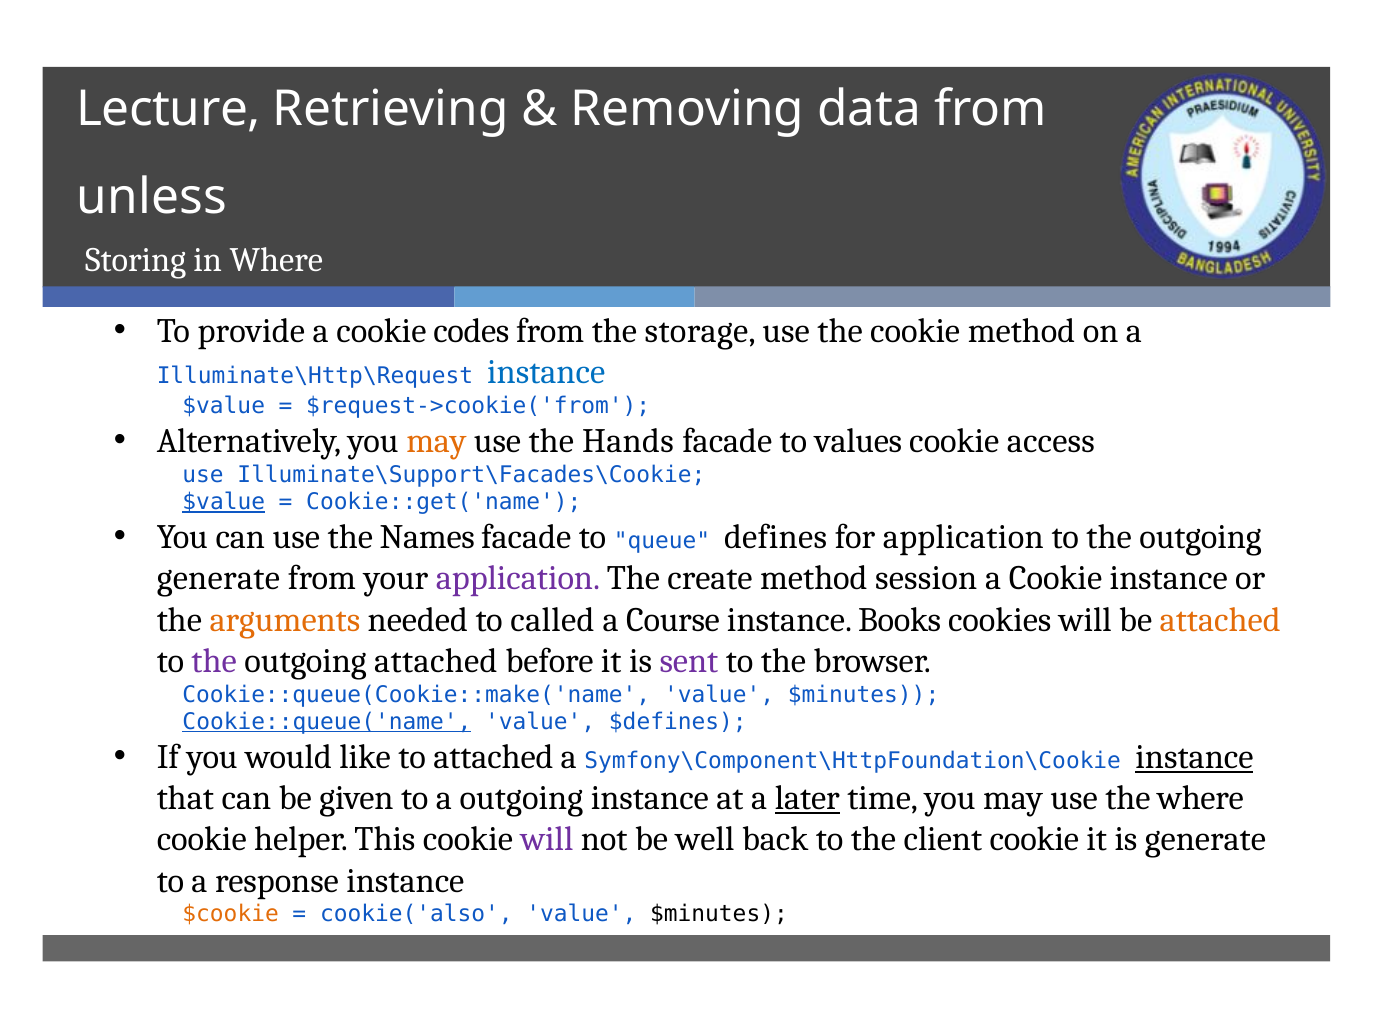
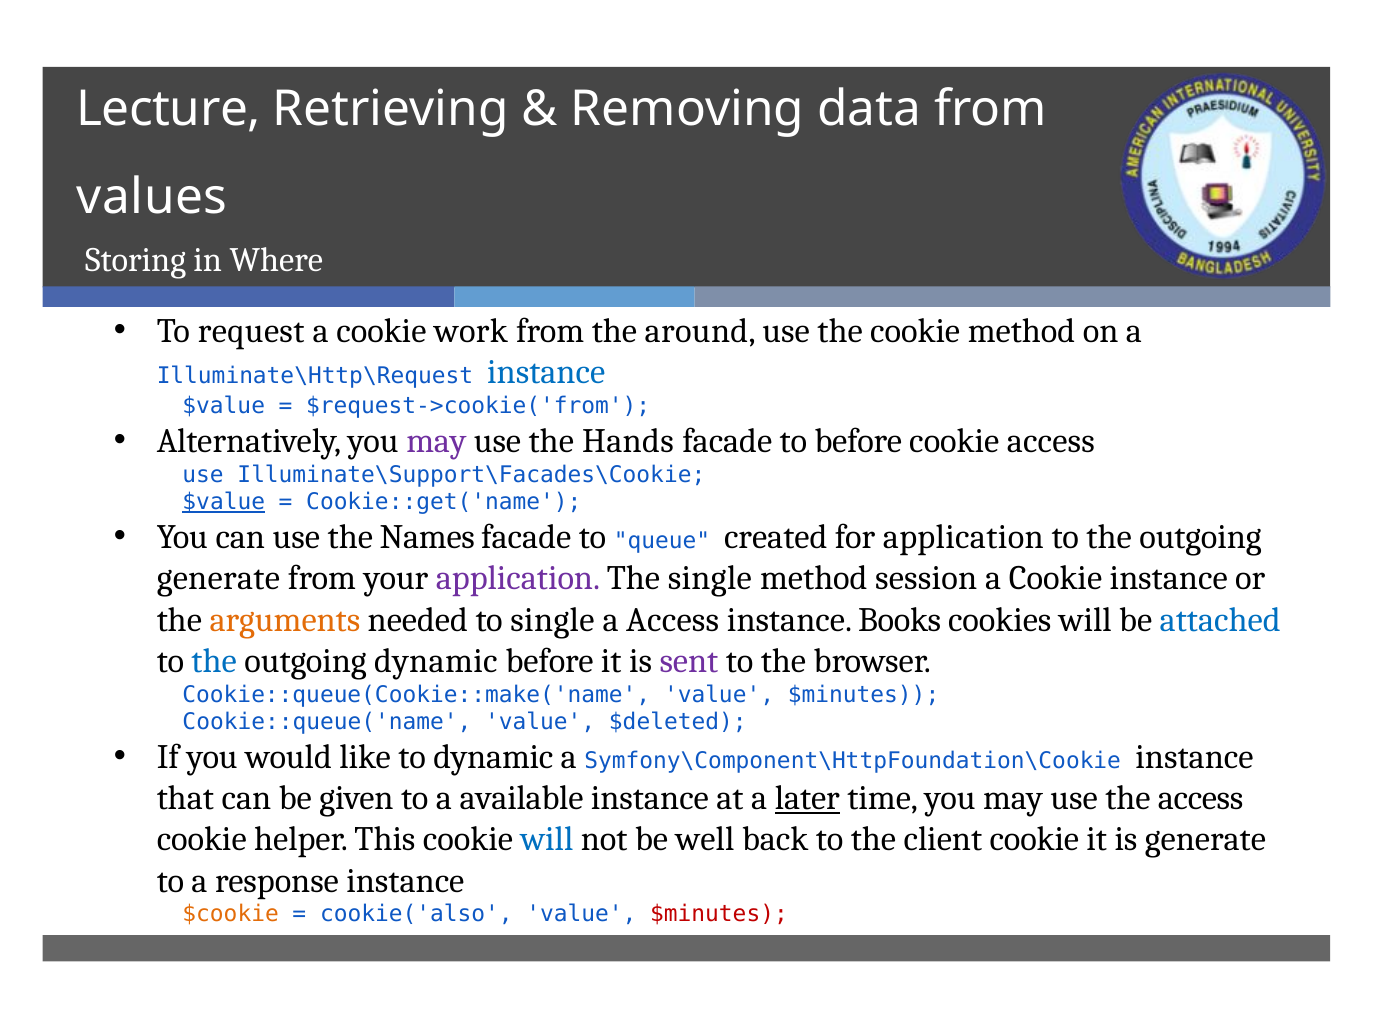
unless: unless -> values (152, 197)
provide: provide -> request (251, 331)
codes: codes -> work (471, 331)
storage: storage -> around (700, 331)
may colour: orange -> purple (436, 441)
to values: values -> before (858, 441)
defines: defines -> created (776, 537)
The create: create -> single (710, 578)
to called: called -> single (552, 620)
a Course: Course -> Access (673, 620)
attached colour: orange -> blue (1220, 620)
the colour: purple -> blue (214, 661)
outgoing attached: attached -> dynamic (436, 661)
Cookie::queue('name underline: present -> none (327, 722)
$defines: $defines -> $deleted (678, 722)
to attached: attached -> dynamic (493, 757)
instance underline: present -> none (1194, 757)
a outgoing: outgoing -> available (522, 798)
the where: where -> access (1201, 798)
will colour: purple -> blue (547, 839)
$minutes colour: black -> red (719, 914)
